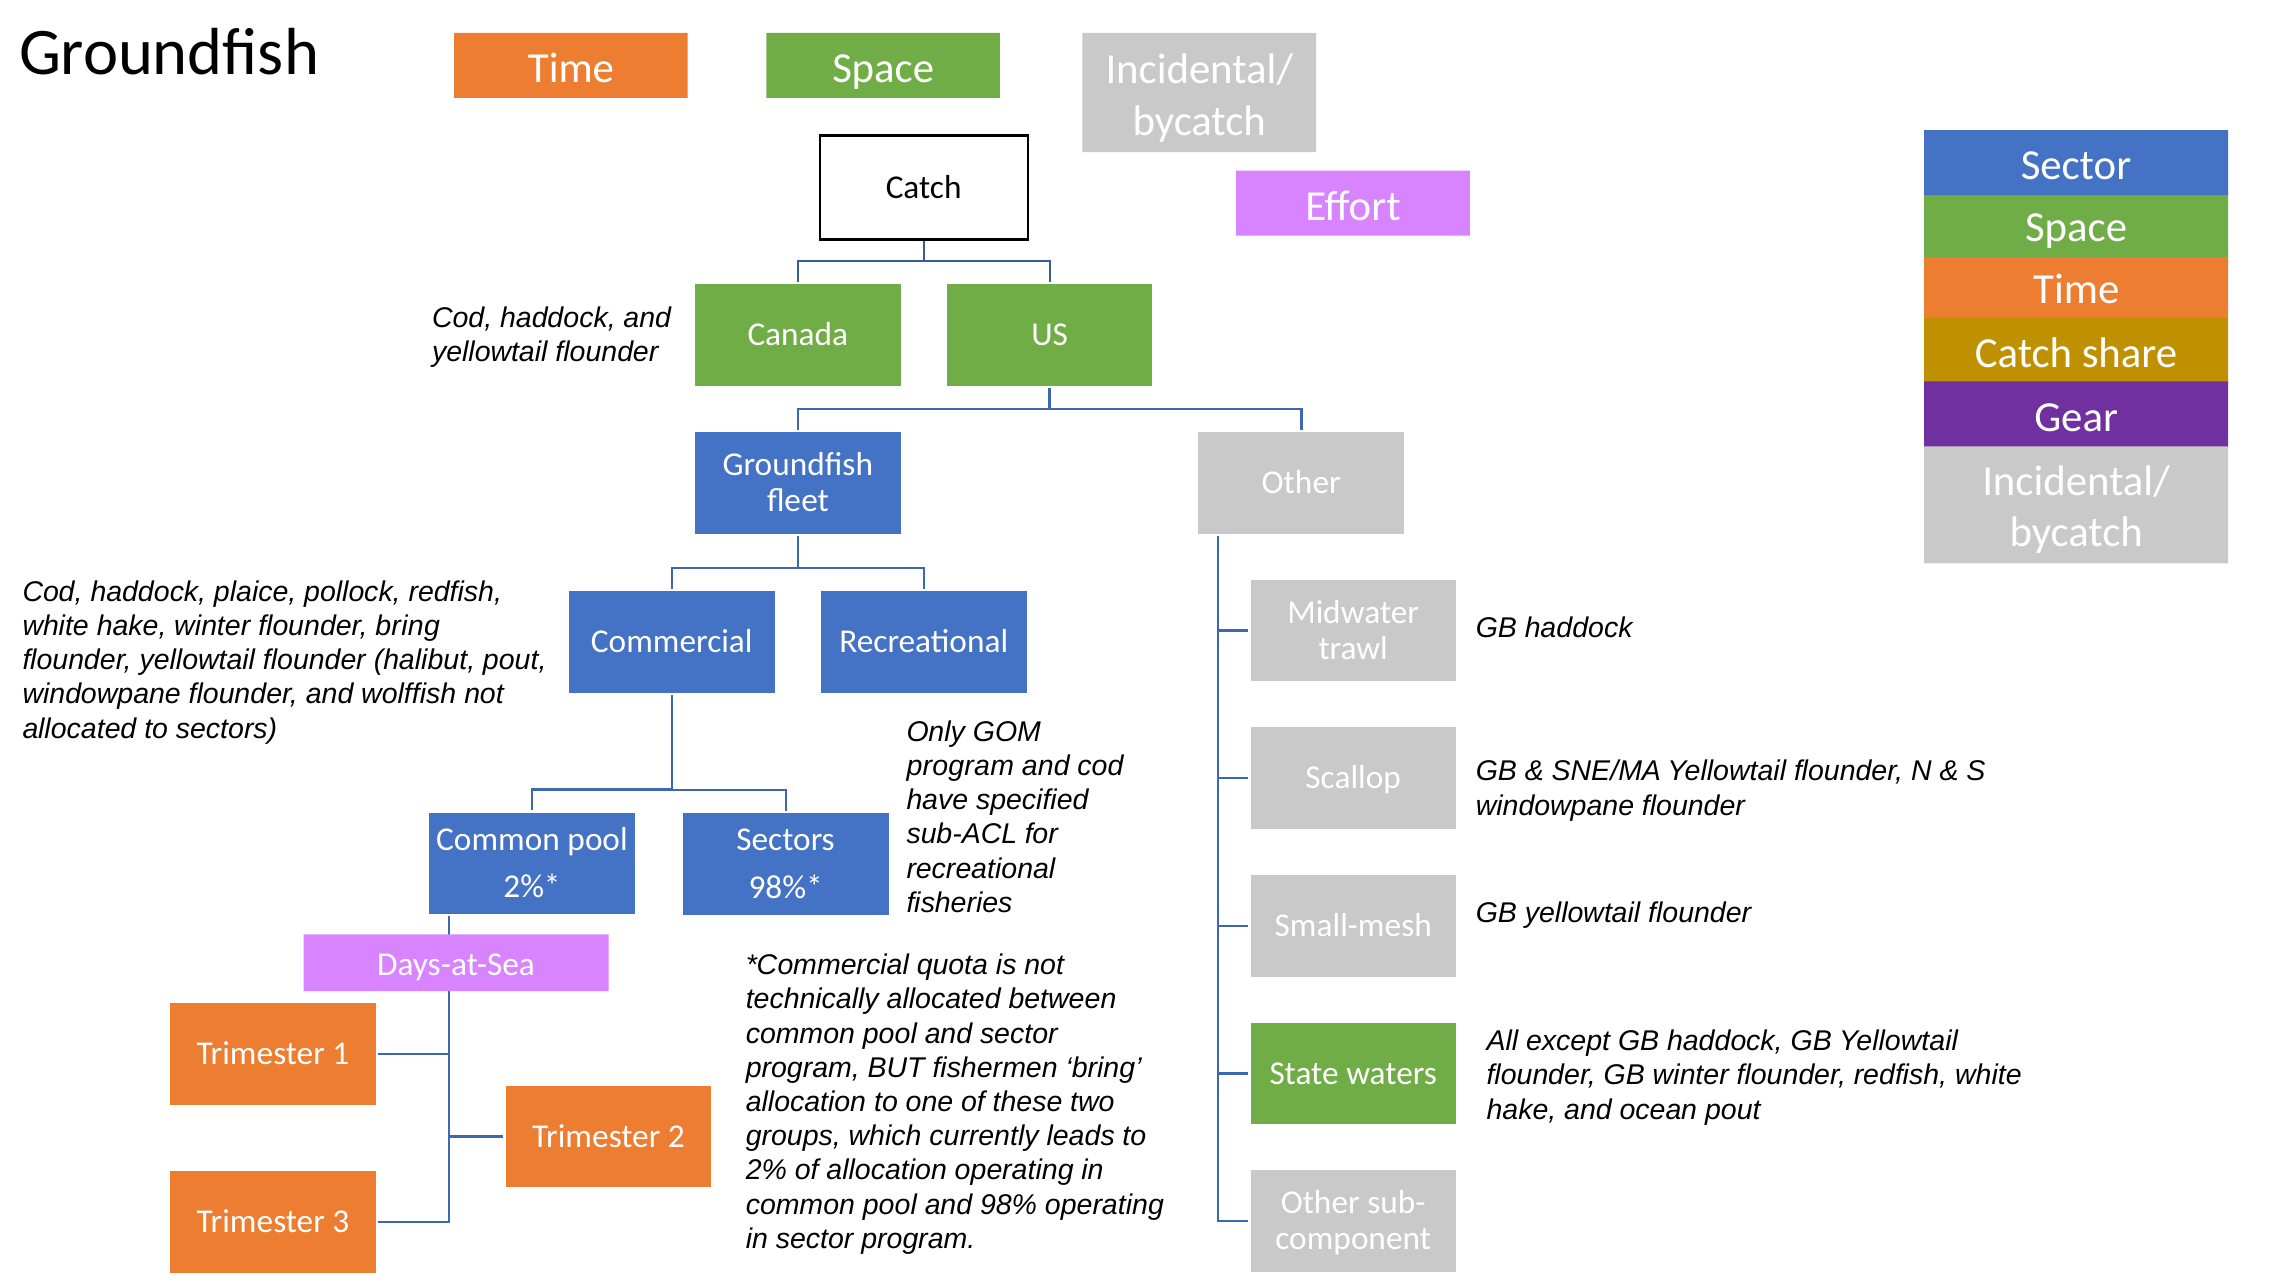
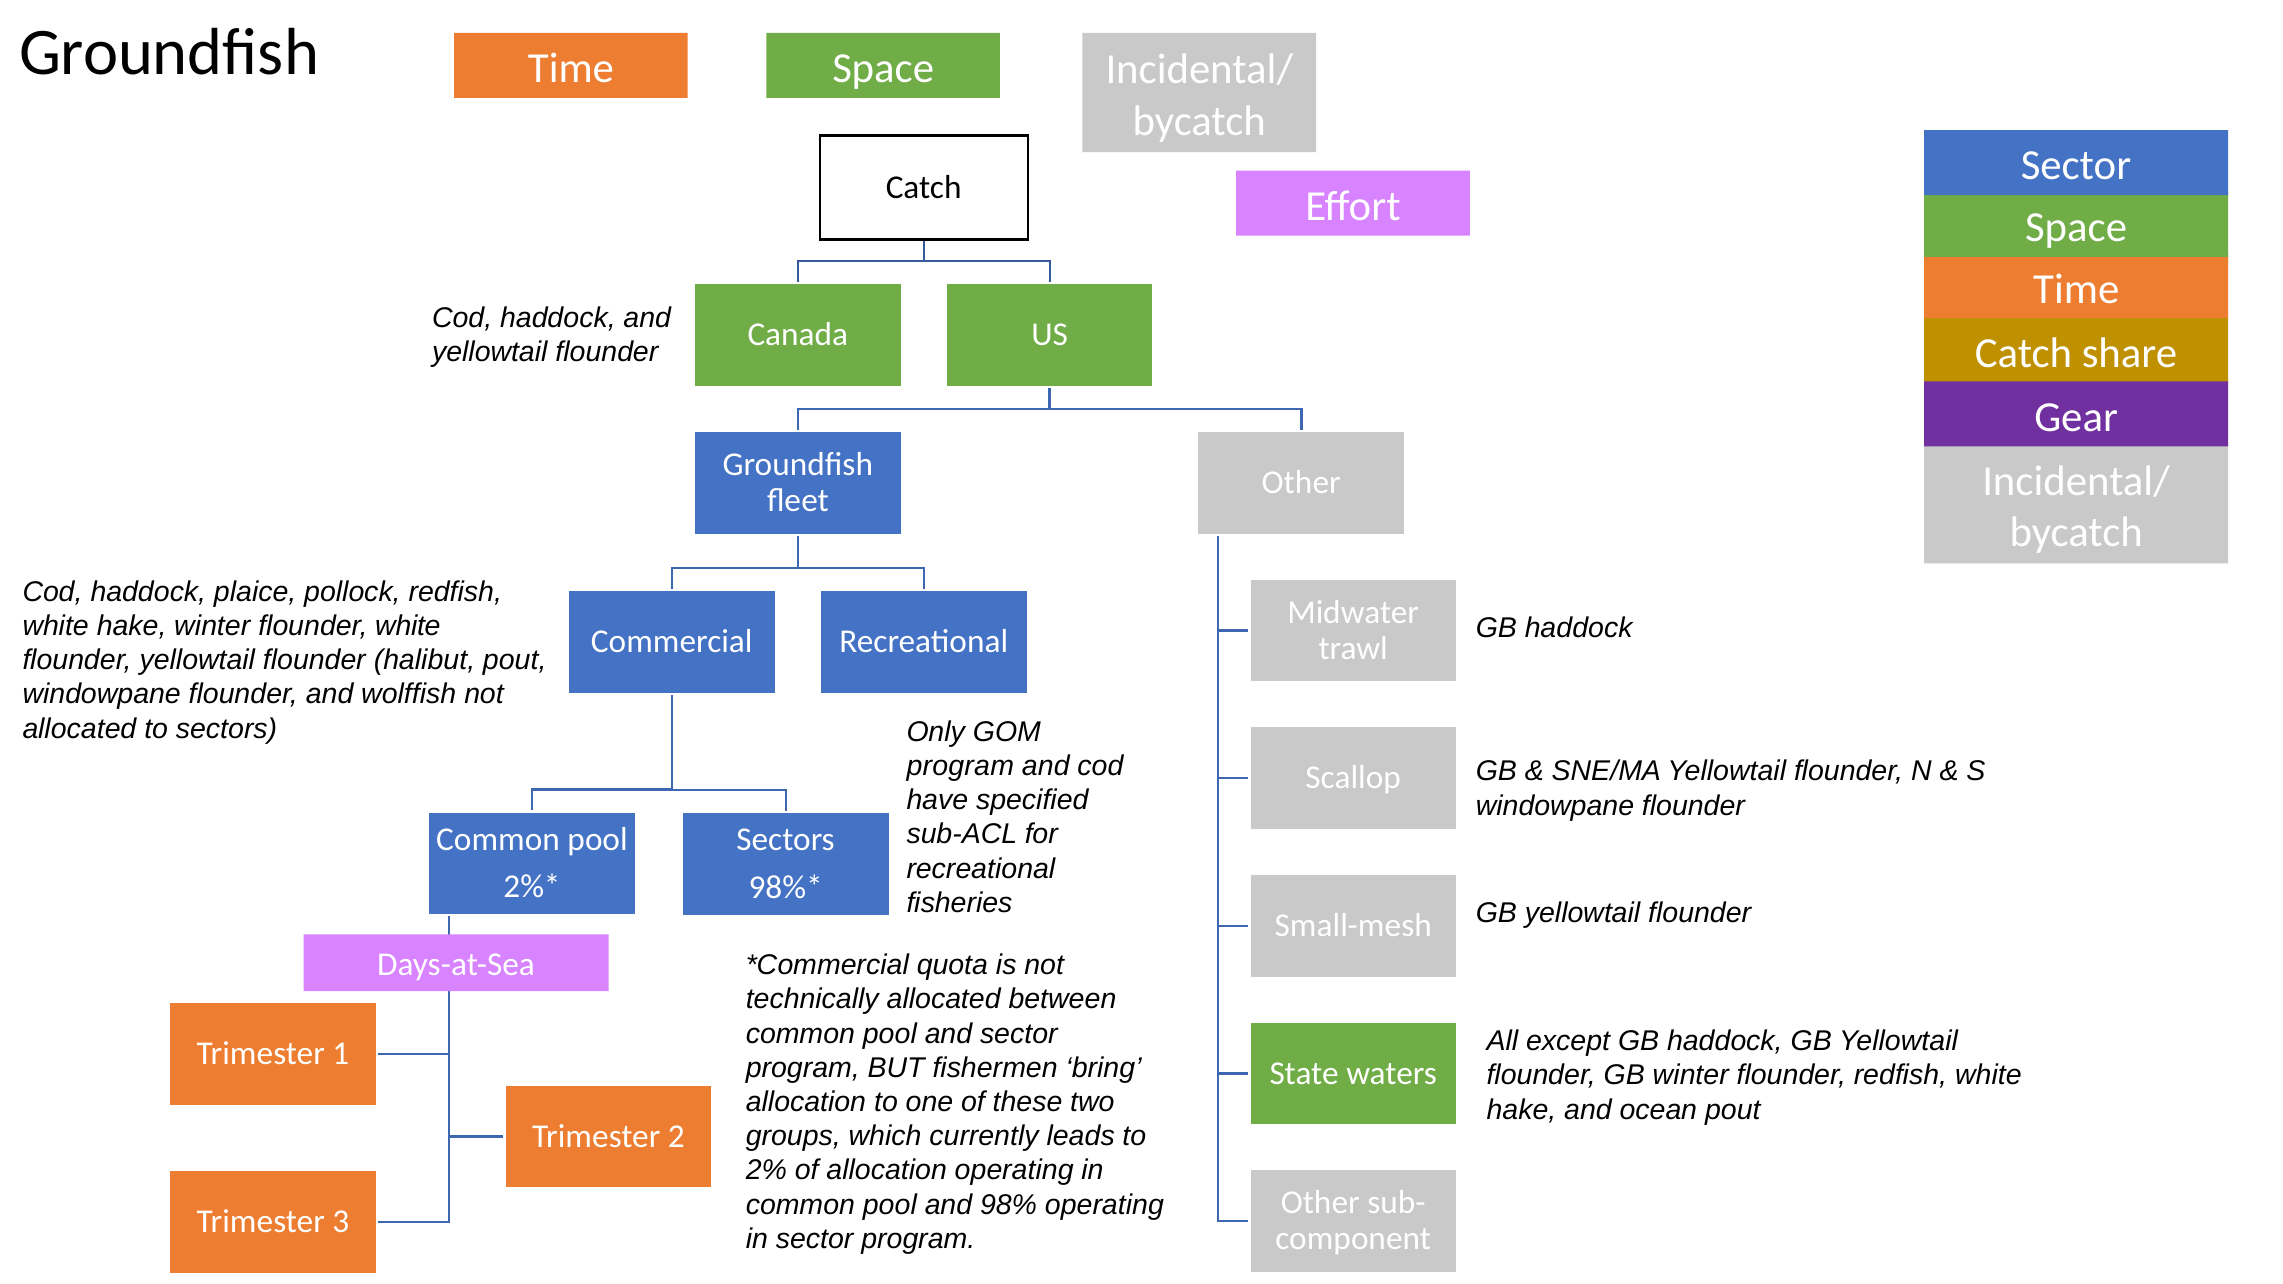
flounder bring: bring -> white (408, 626)
